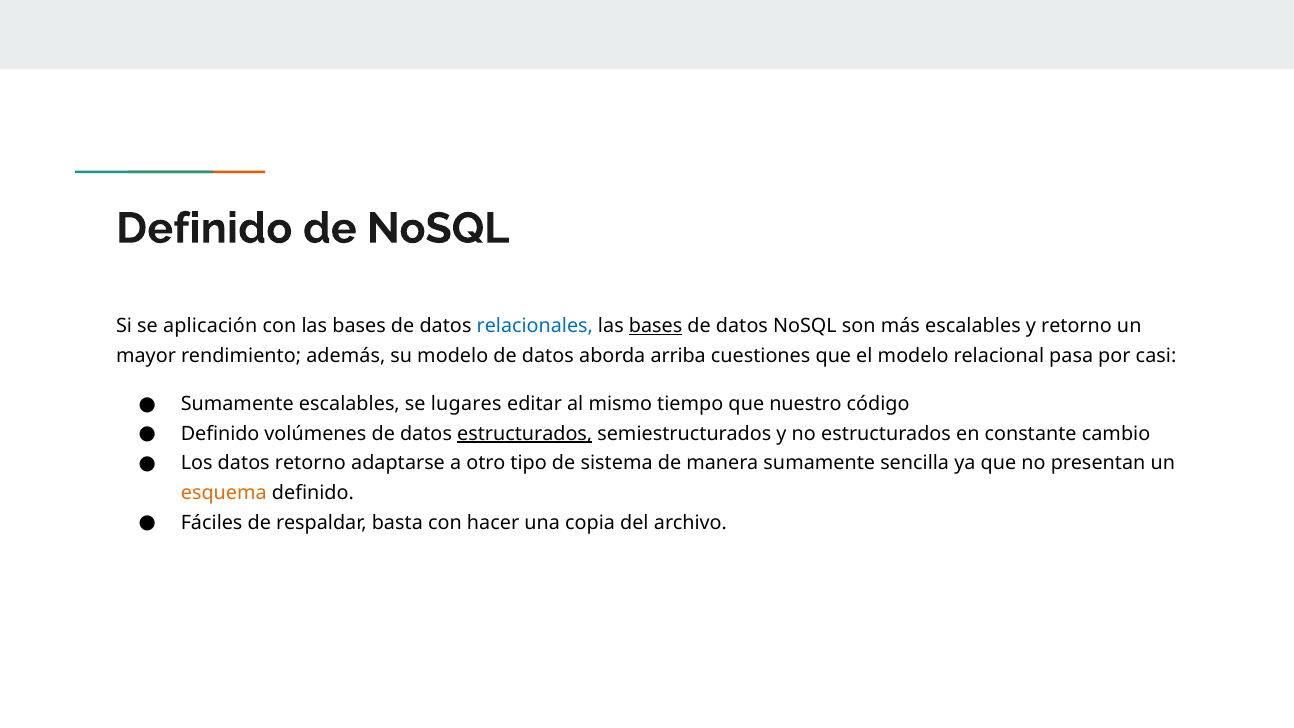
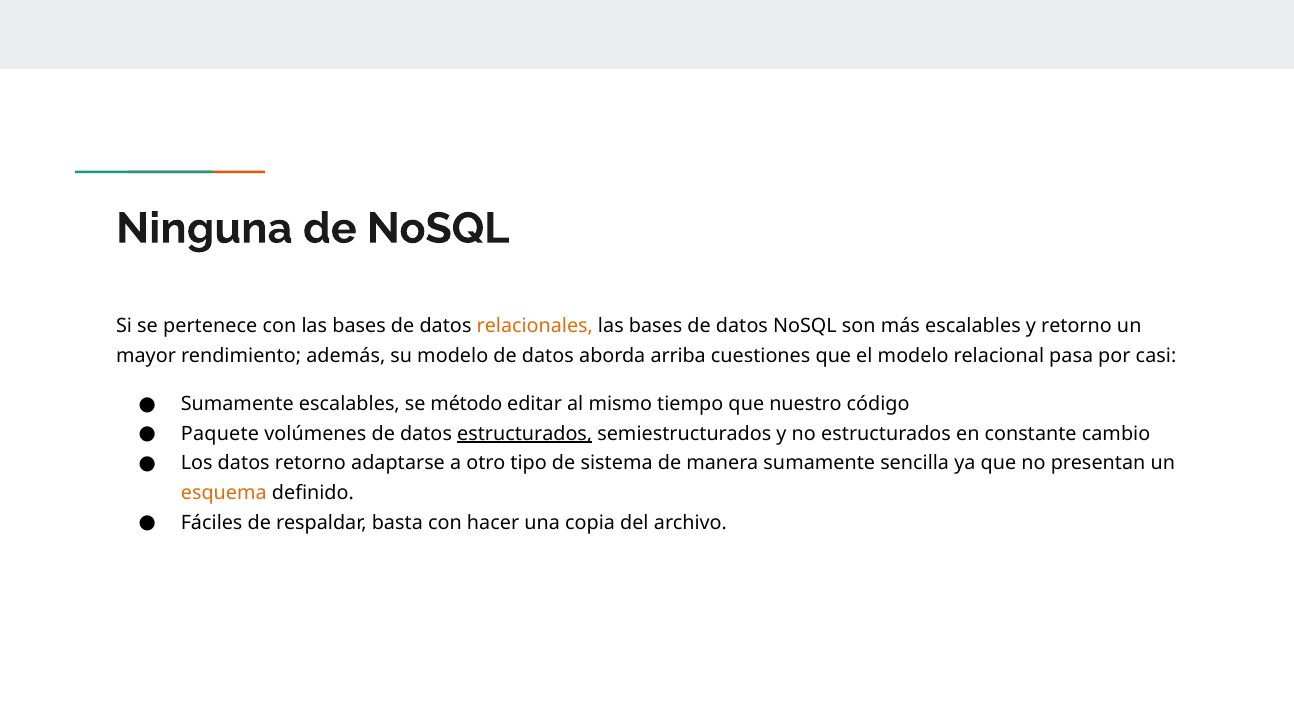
Definido: Definido -> Ninguna (204, 228)
aplicación: aplicación -> pertenece (210, 326)
relacionales colour: blue -> orange (535, 326)
bases underline: present -> none (656, 326)
lugares: lugares -> método (466, 404)
Definido: Definido -> Paquete (220, 433)
